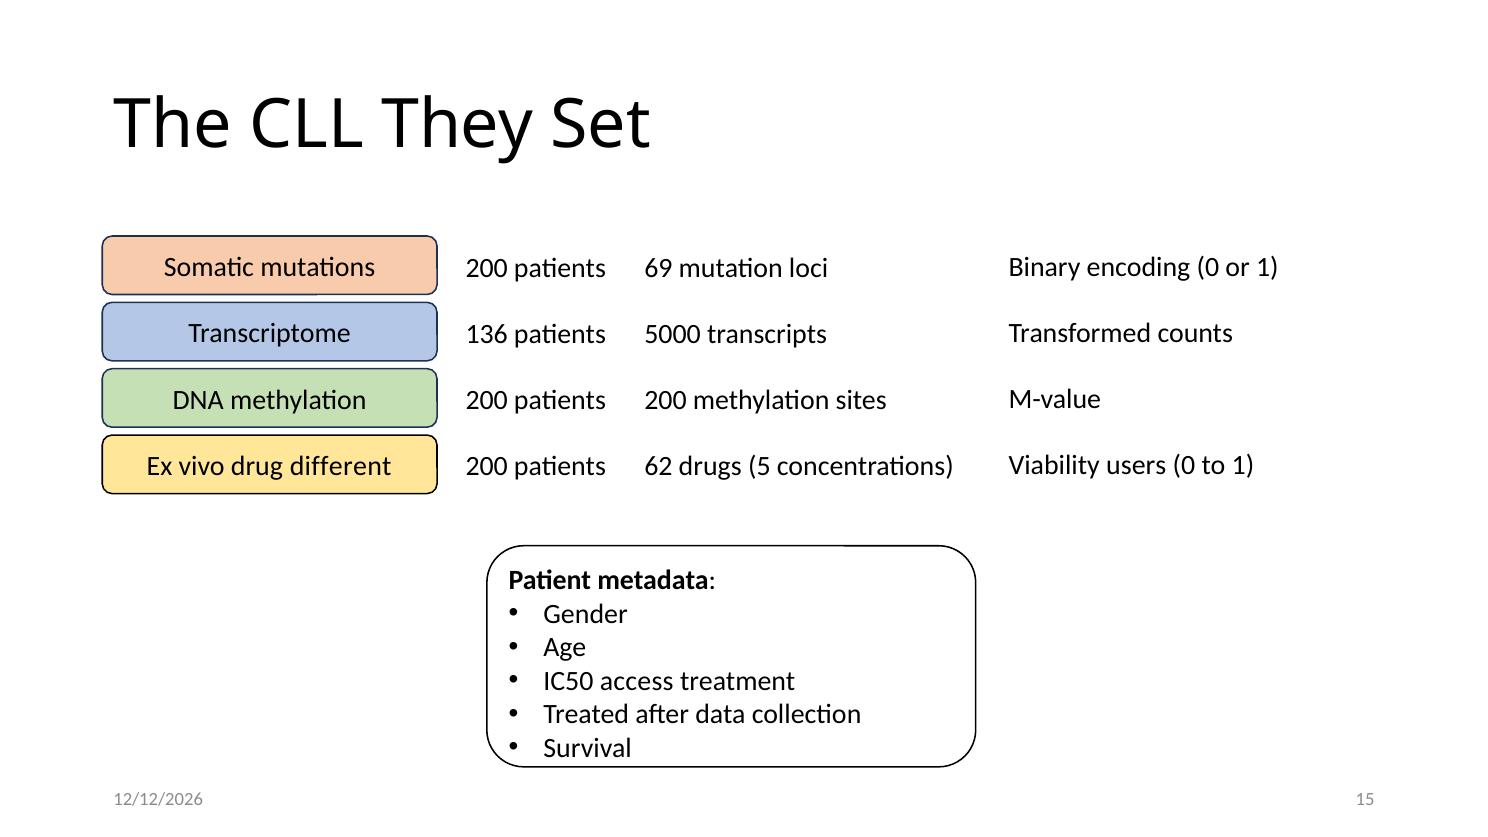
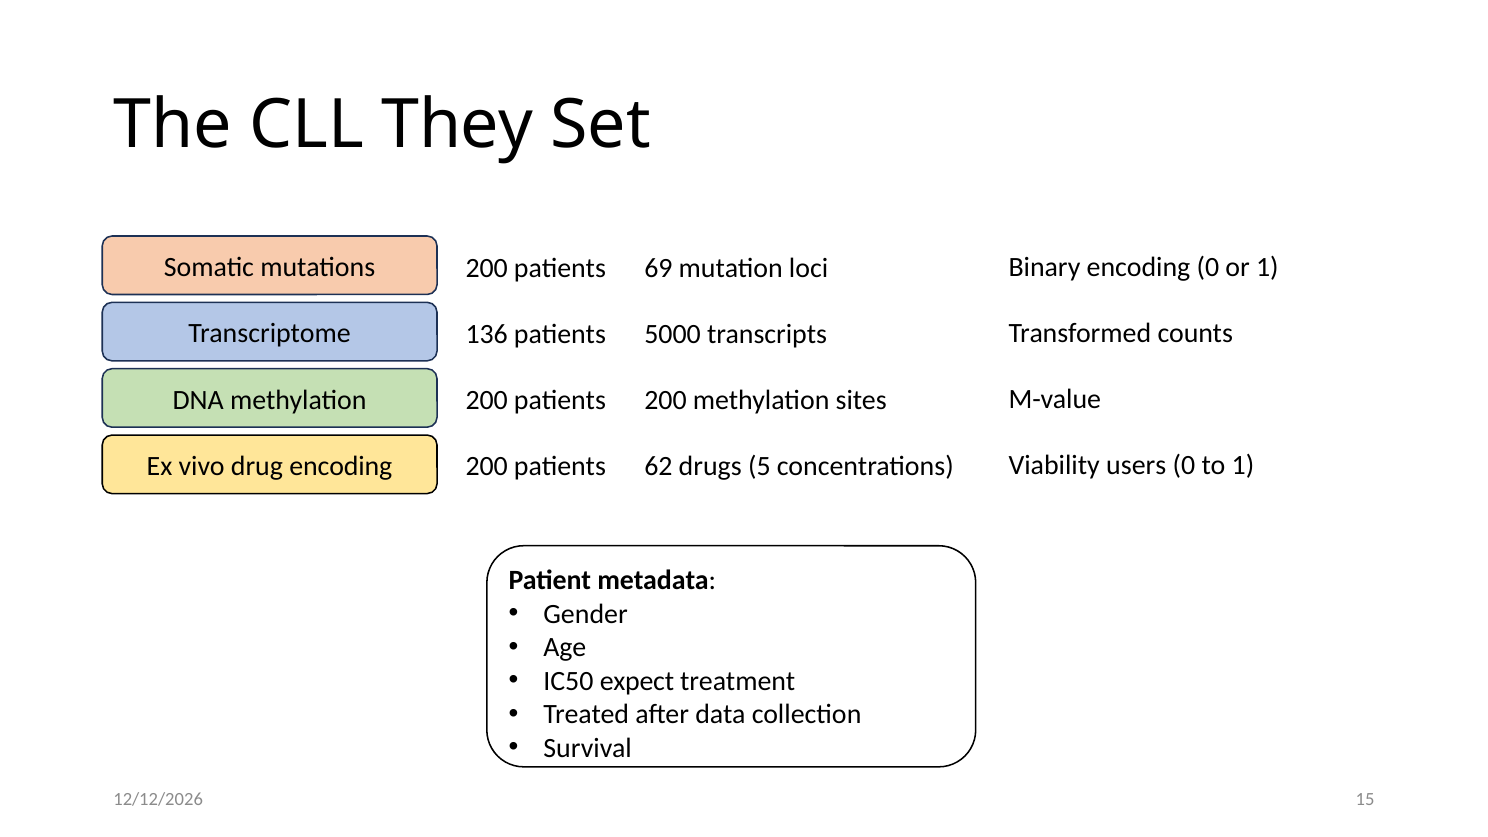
drug different: different -> encoding (341, 466)
access: access -> expect (637, 681)
